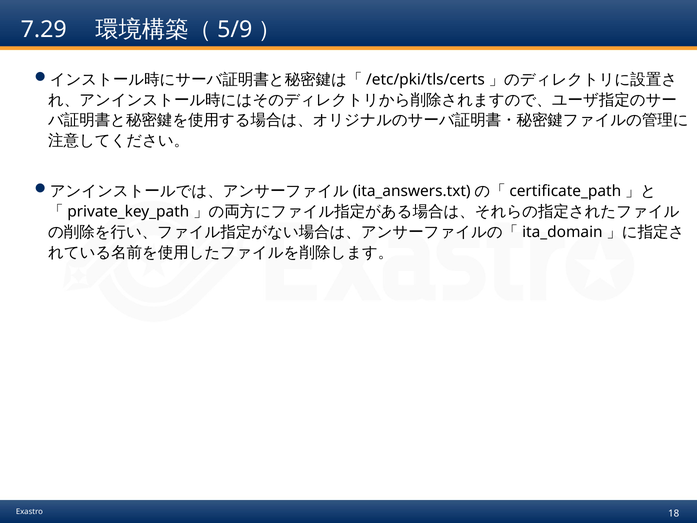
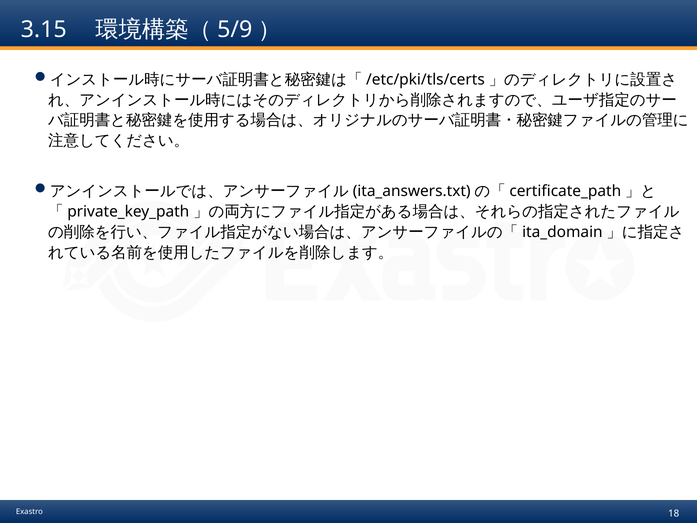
7.29: 7.29 -> 3.15 (44, 30)
